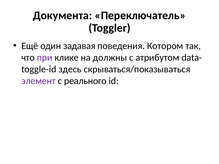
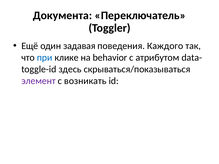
Котором: Котором -> Каждого (165, 46)
при colour: purple -> blue (45, 58)
должны: должны -> behavior (110, 58)
реального: реального -> возникать (85, 81)
